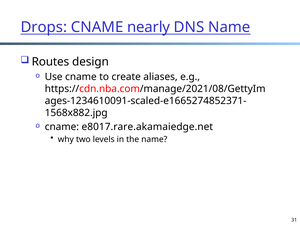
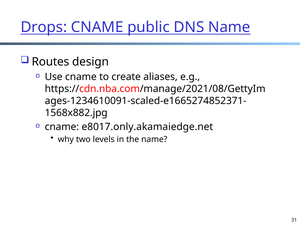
nearly: nearly -> public (149, 27)
e8017.rare.akamaiedge.net: e8017.rare.akamaiedge.net -> e8017.only.akamaiedge.net (147, 127)
